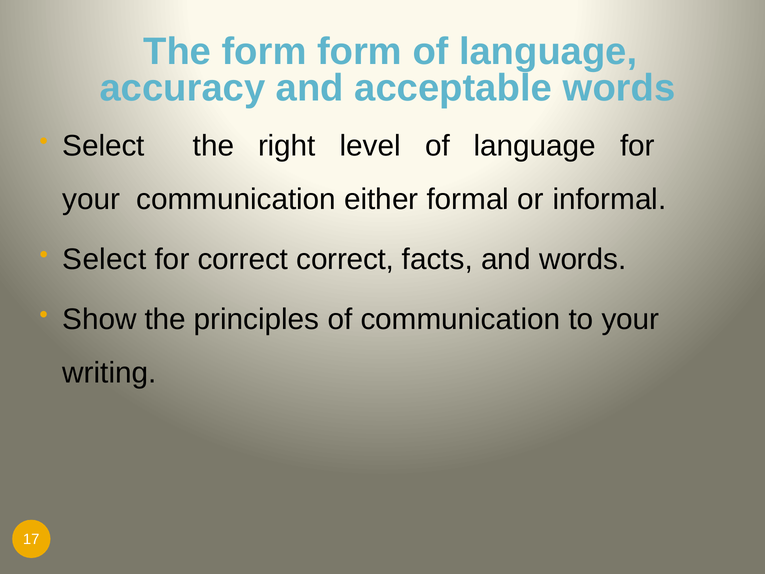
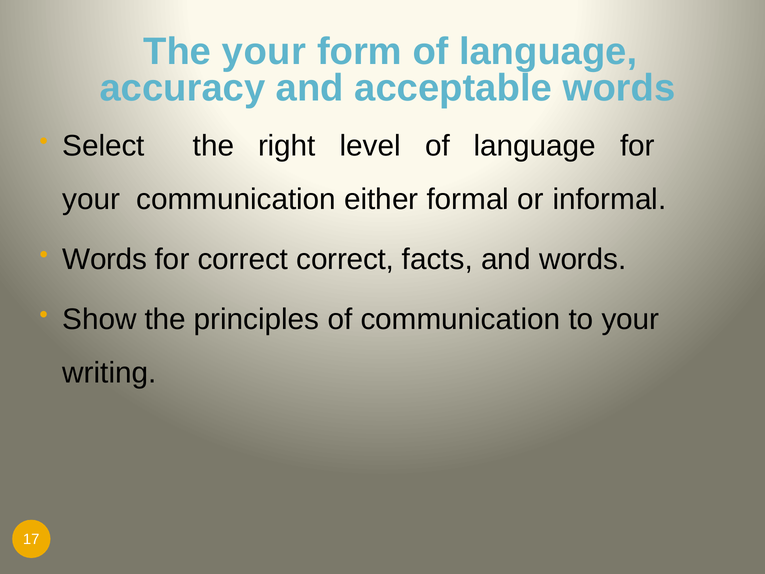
The form: form -> your (264, 51)
Select: Select -> Words (105, 259)
